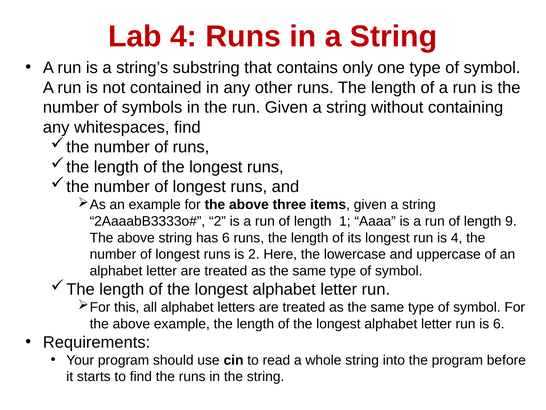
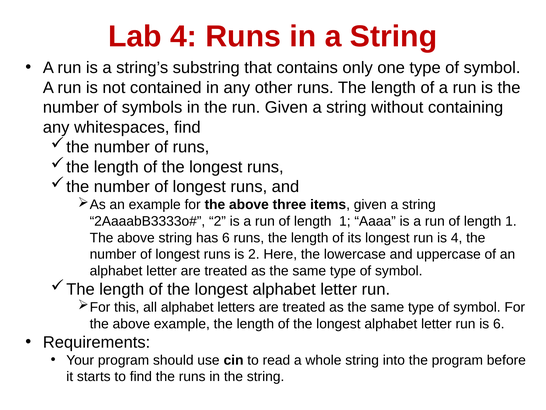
9: 9 -> 1 (511, 221)
